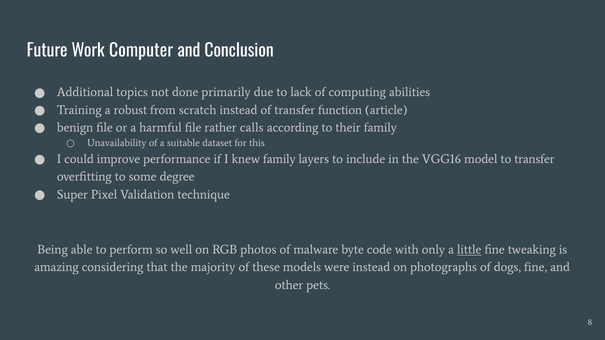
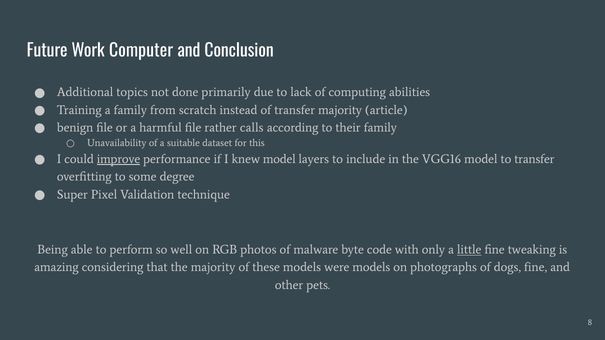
a robust: robust -> family (130, 110)
transfer function: function -> majority (340, 110)
improve underline: none -> present (119, 159)
knew family: family -> model (279, 159)
were instead: instead -> models (371, 268)
